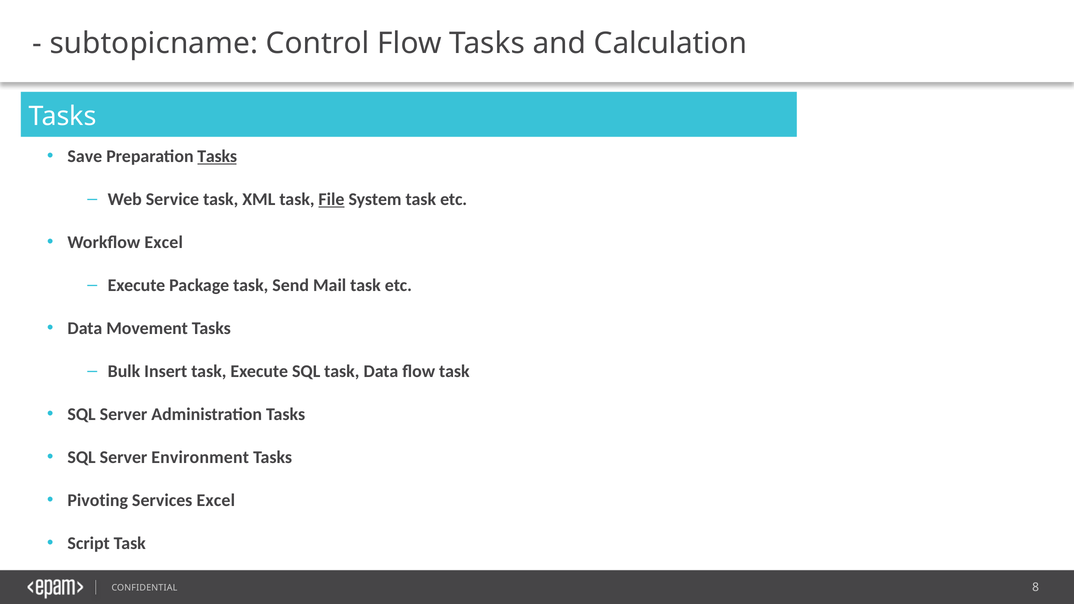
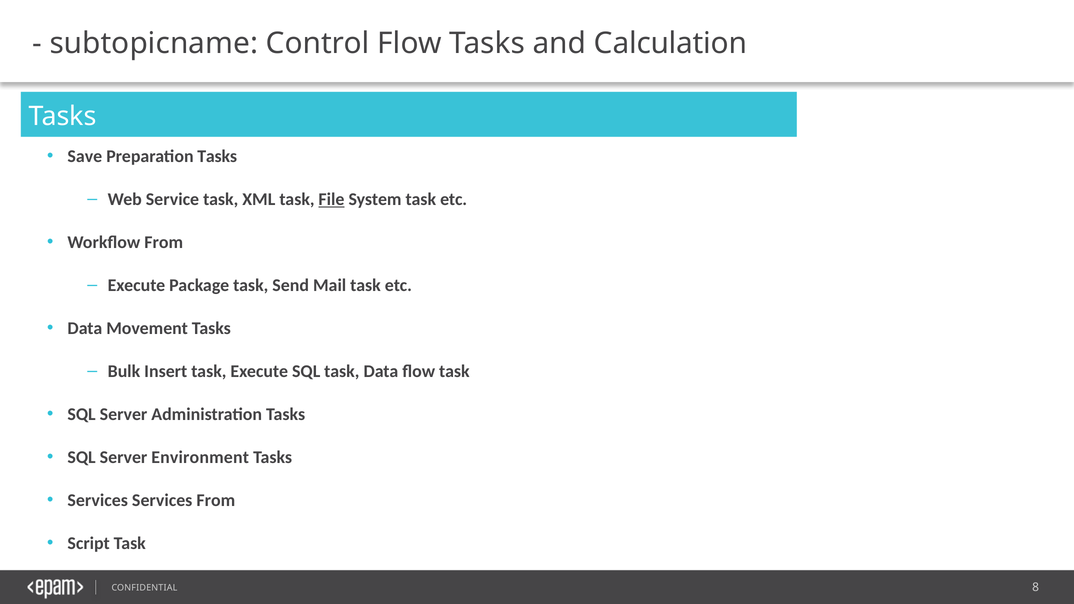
Tasks underline: present -> none (217, 156)
Workflow Excel: Excel -> From (164, 242)
Pivoting: Pivoting -> Services (98, 500)
Services Excel: Excel -> From (216, 500)
